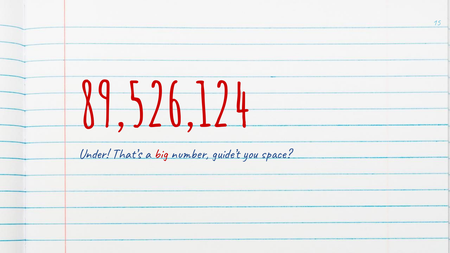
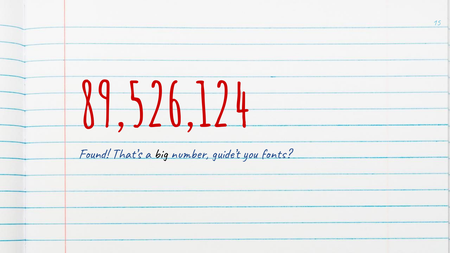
Under: Under -> Found (94, 154)
big colour: red -> black (161, 154)
space: space -> fonts (276, 154)
